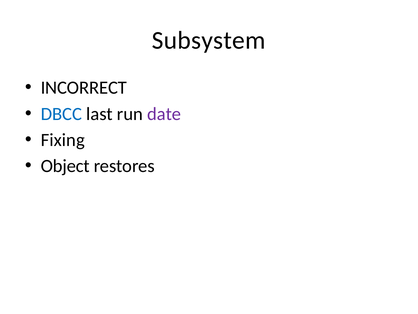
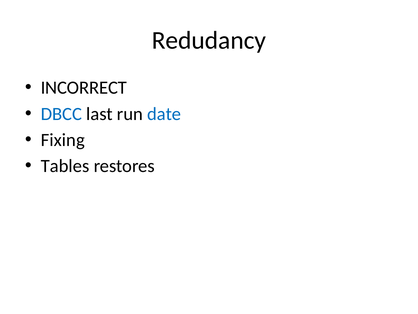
Subsystem: Subsystem -> Redudancy (209, 40)
date colour: purple -> blue (164, 114)
Object: Object -> Tables (65, 166)
